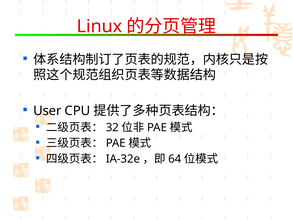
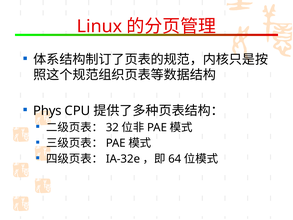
User: User -> Phys (47, 111)
